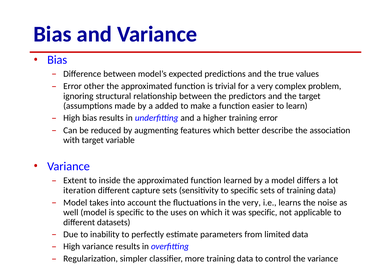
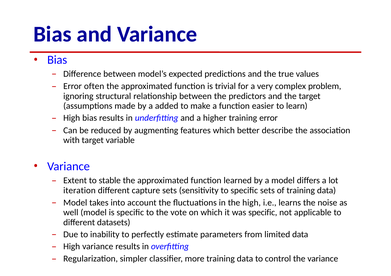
other: other -> often (94, 86)
inside: inside -> stable (110, 181)
the very: very -> high (252, 203)
uses: uses -> vote (179, 213)
